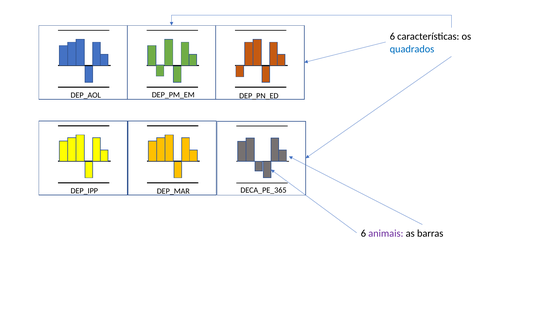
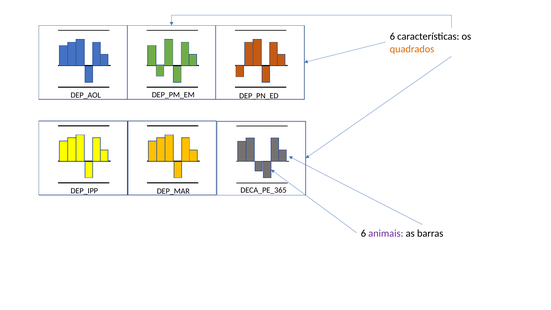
quadrados colour: blue -> orange (412, 49)
